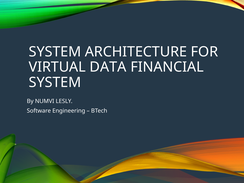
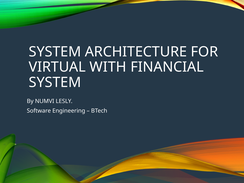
DATA: DATA -> WITH (108, 67)
